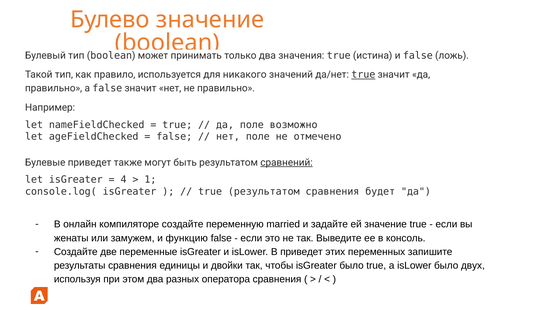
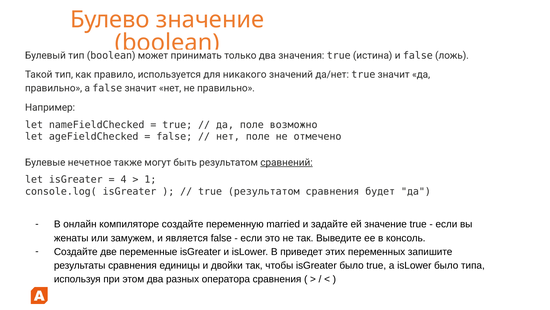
true underline: present -> none (363, 74)
Булевые приведет: приведет -> нечетное (90, 162)
функцию: функцию -> является (187, 238)
двух: двух -> типа (473, 265)
